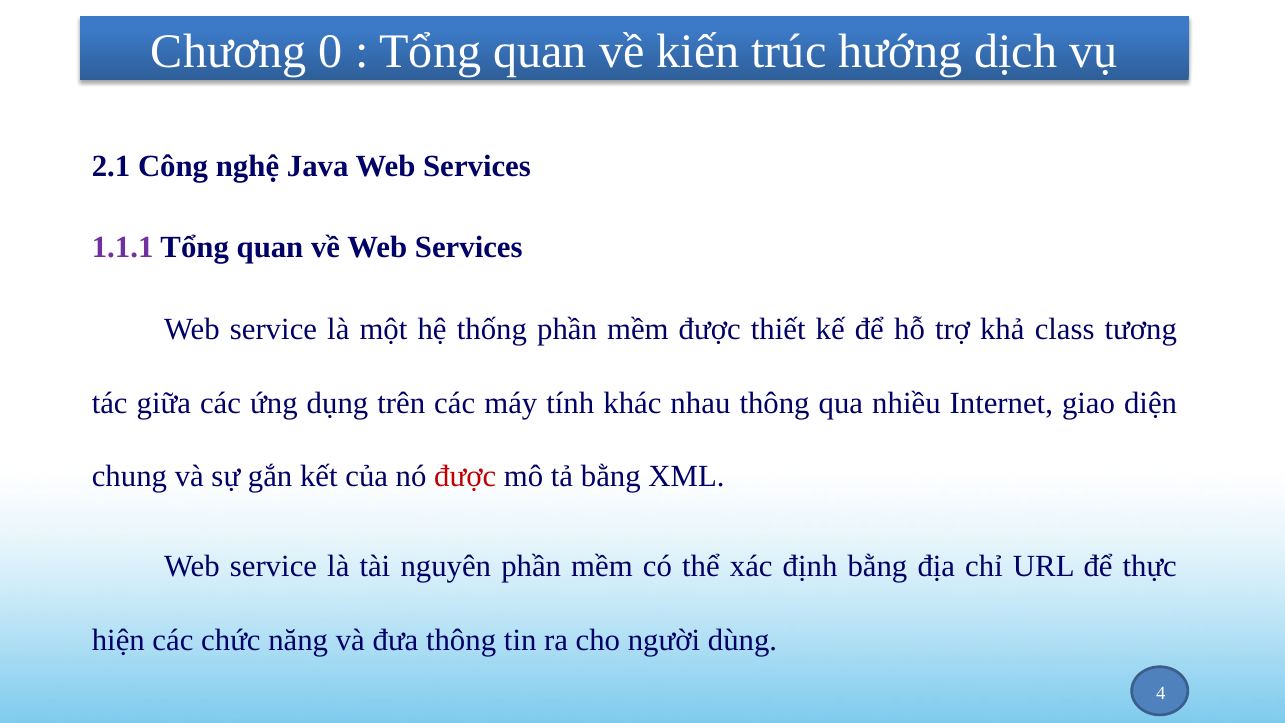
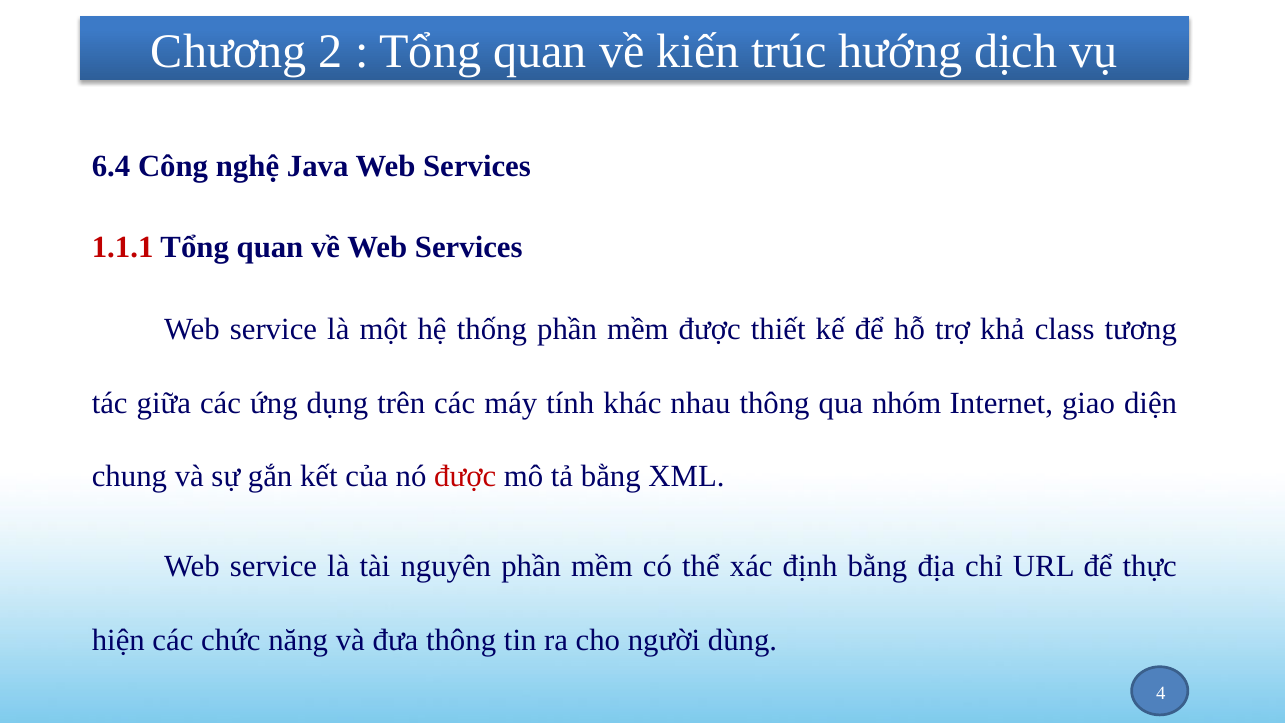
0: 0 -> 2 (331, 51)
2.1: 2.1 -> 6.4 (111, 167)
1.1.1 colour: purple -> red (123, 247)
nhiều: nhiều -> nhóm (907, 403)
